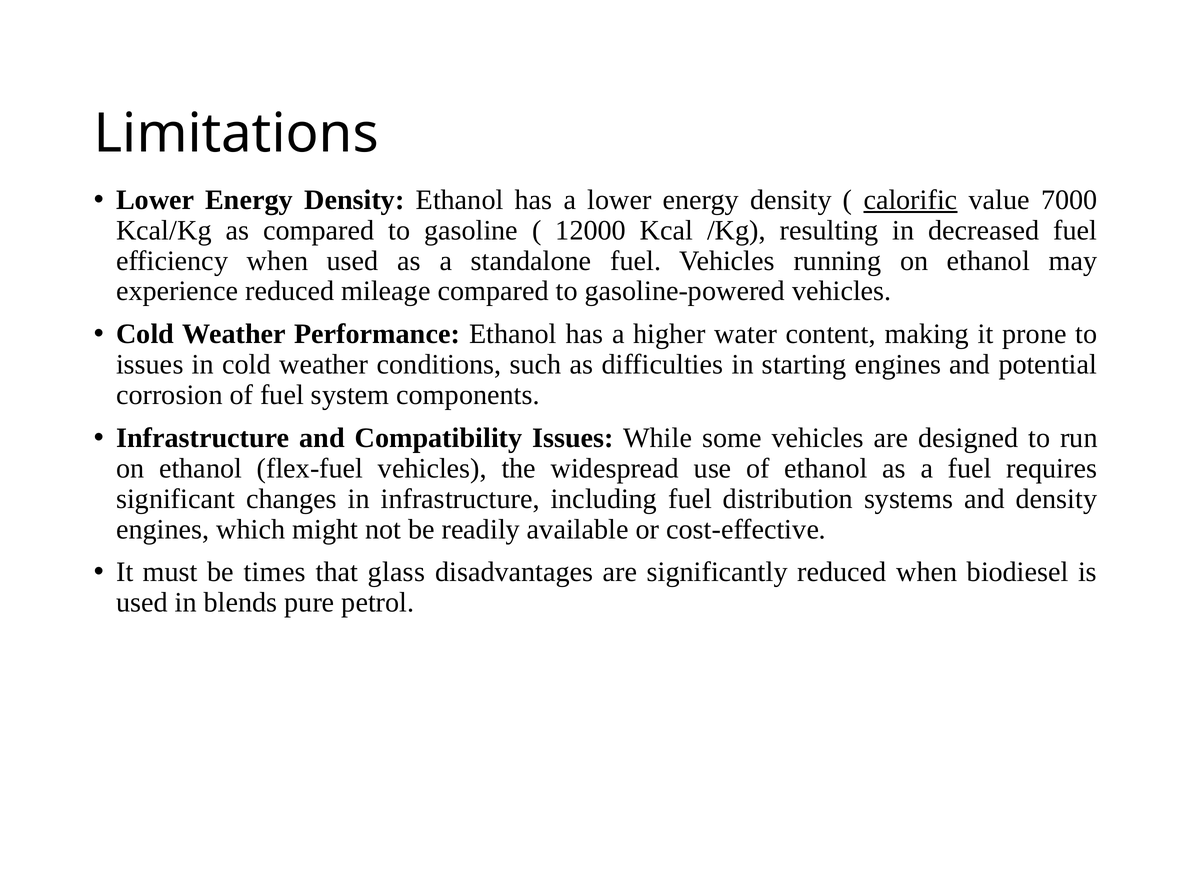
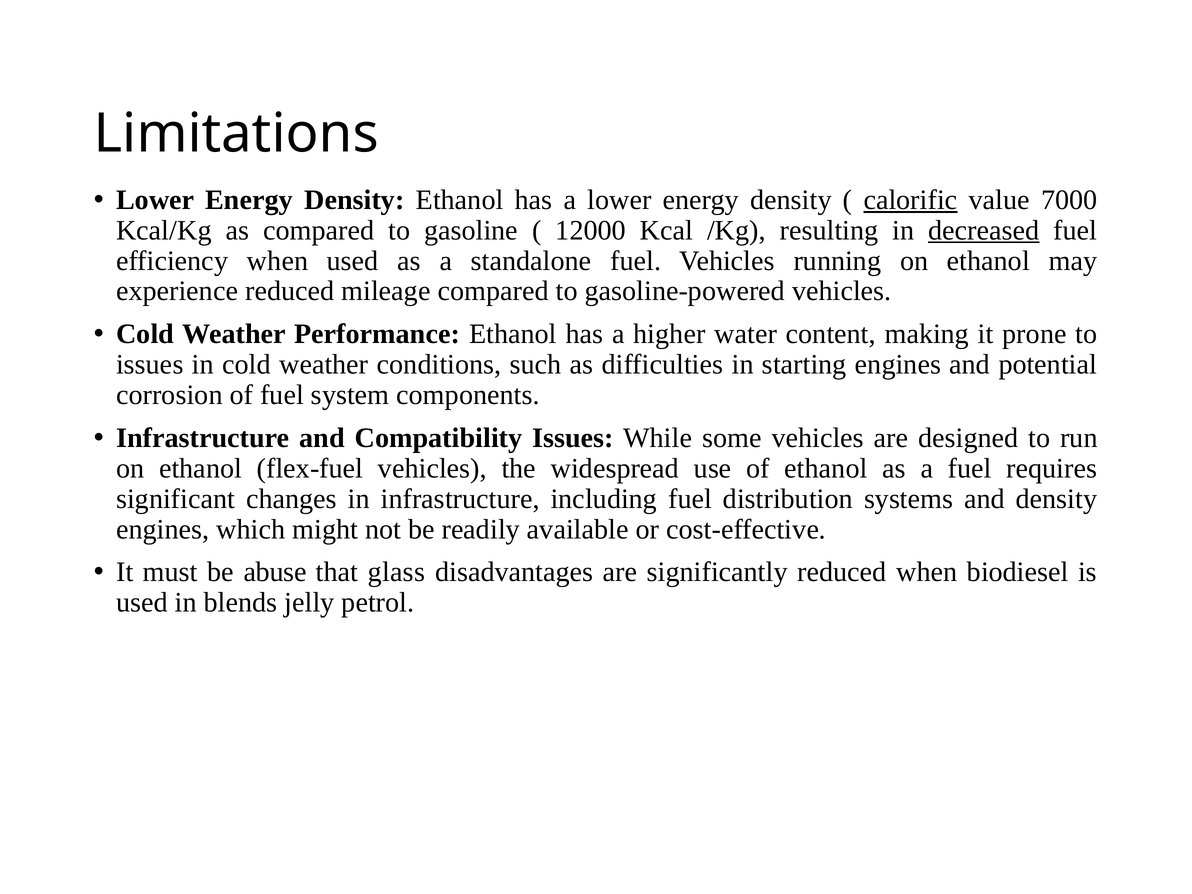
decreased underline: none -> present (984, 230)
times: times -> abuse (275, 572)
pure: pure -> jelly (309, 603)
